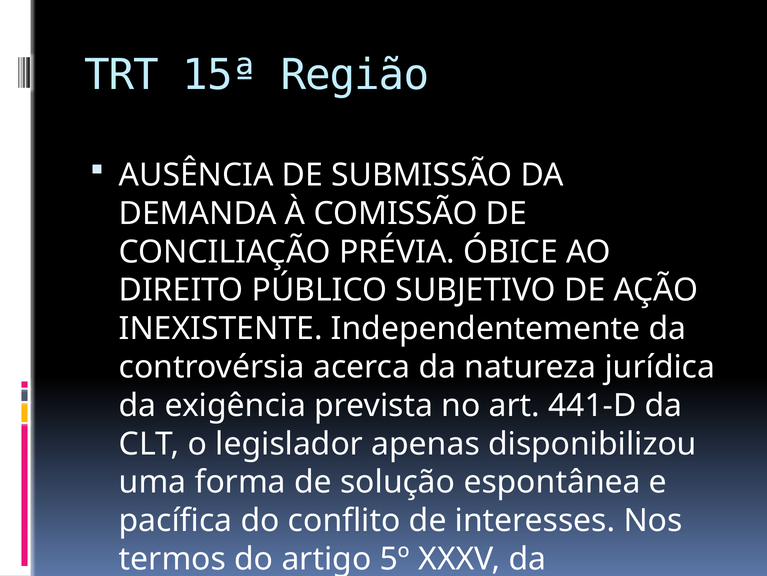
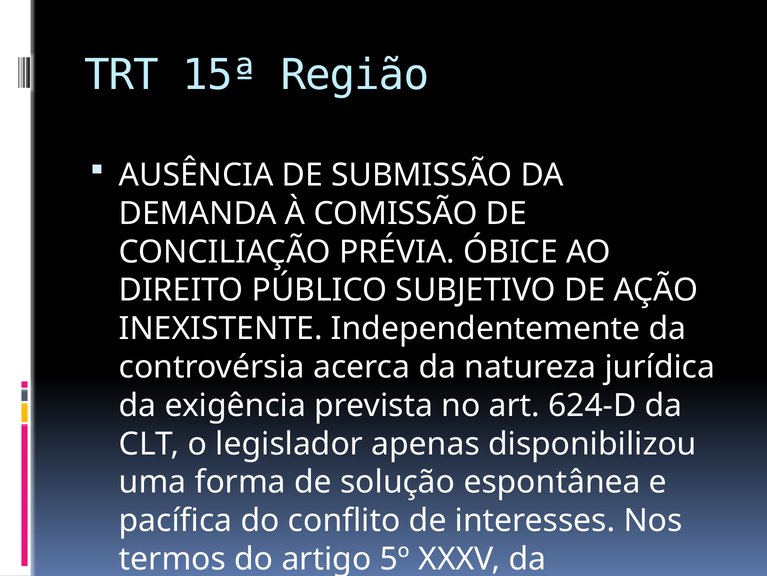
441-D: 441-D -> 624-D (592, 405)
